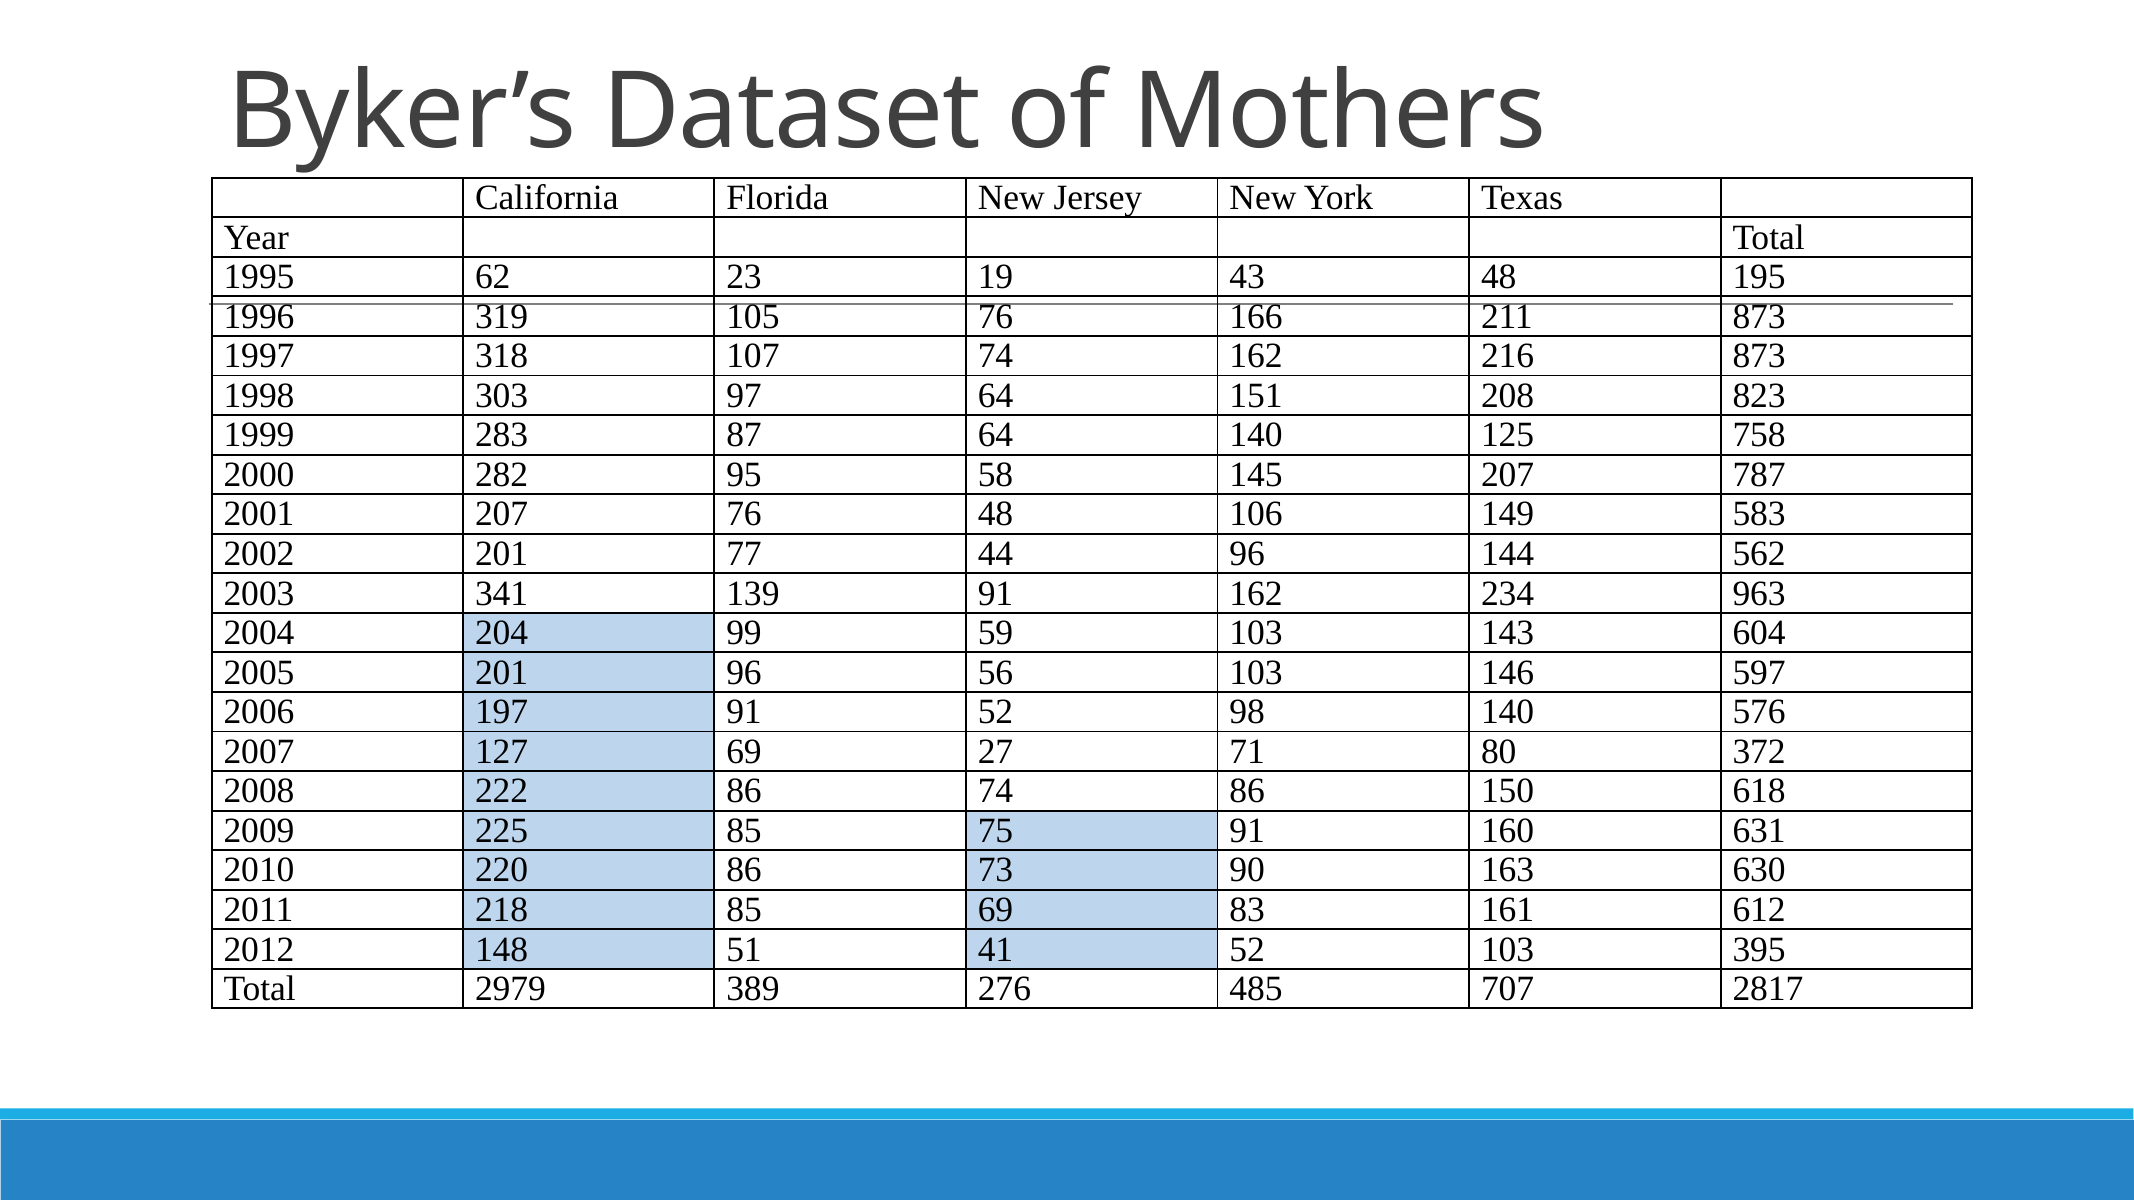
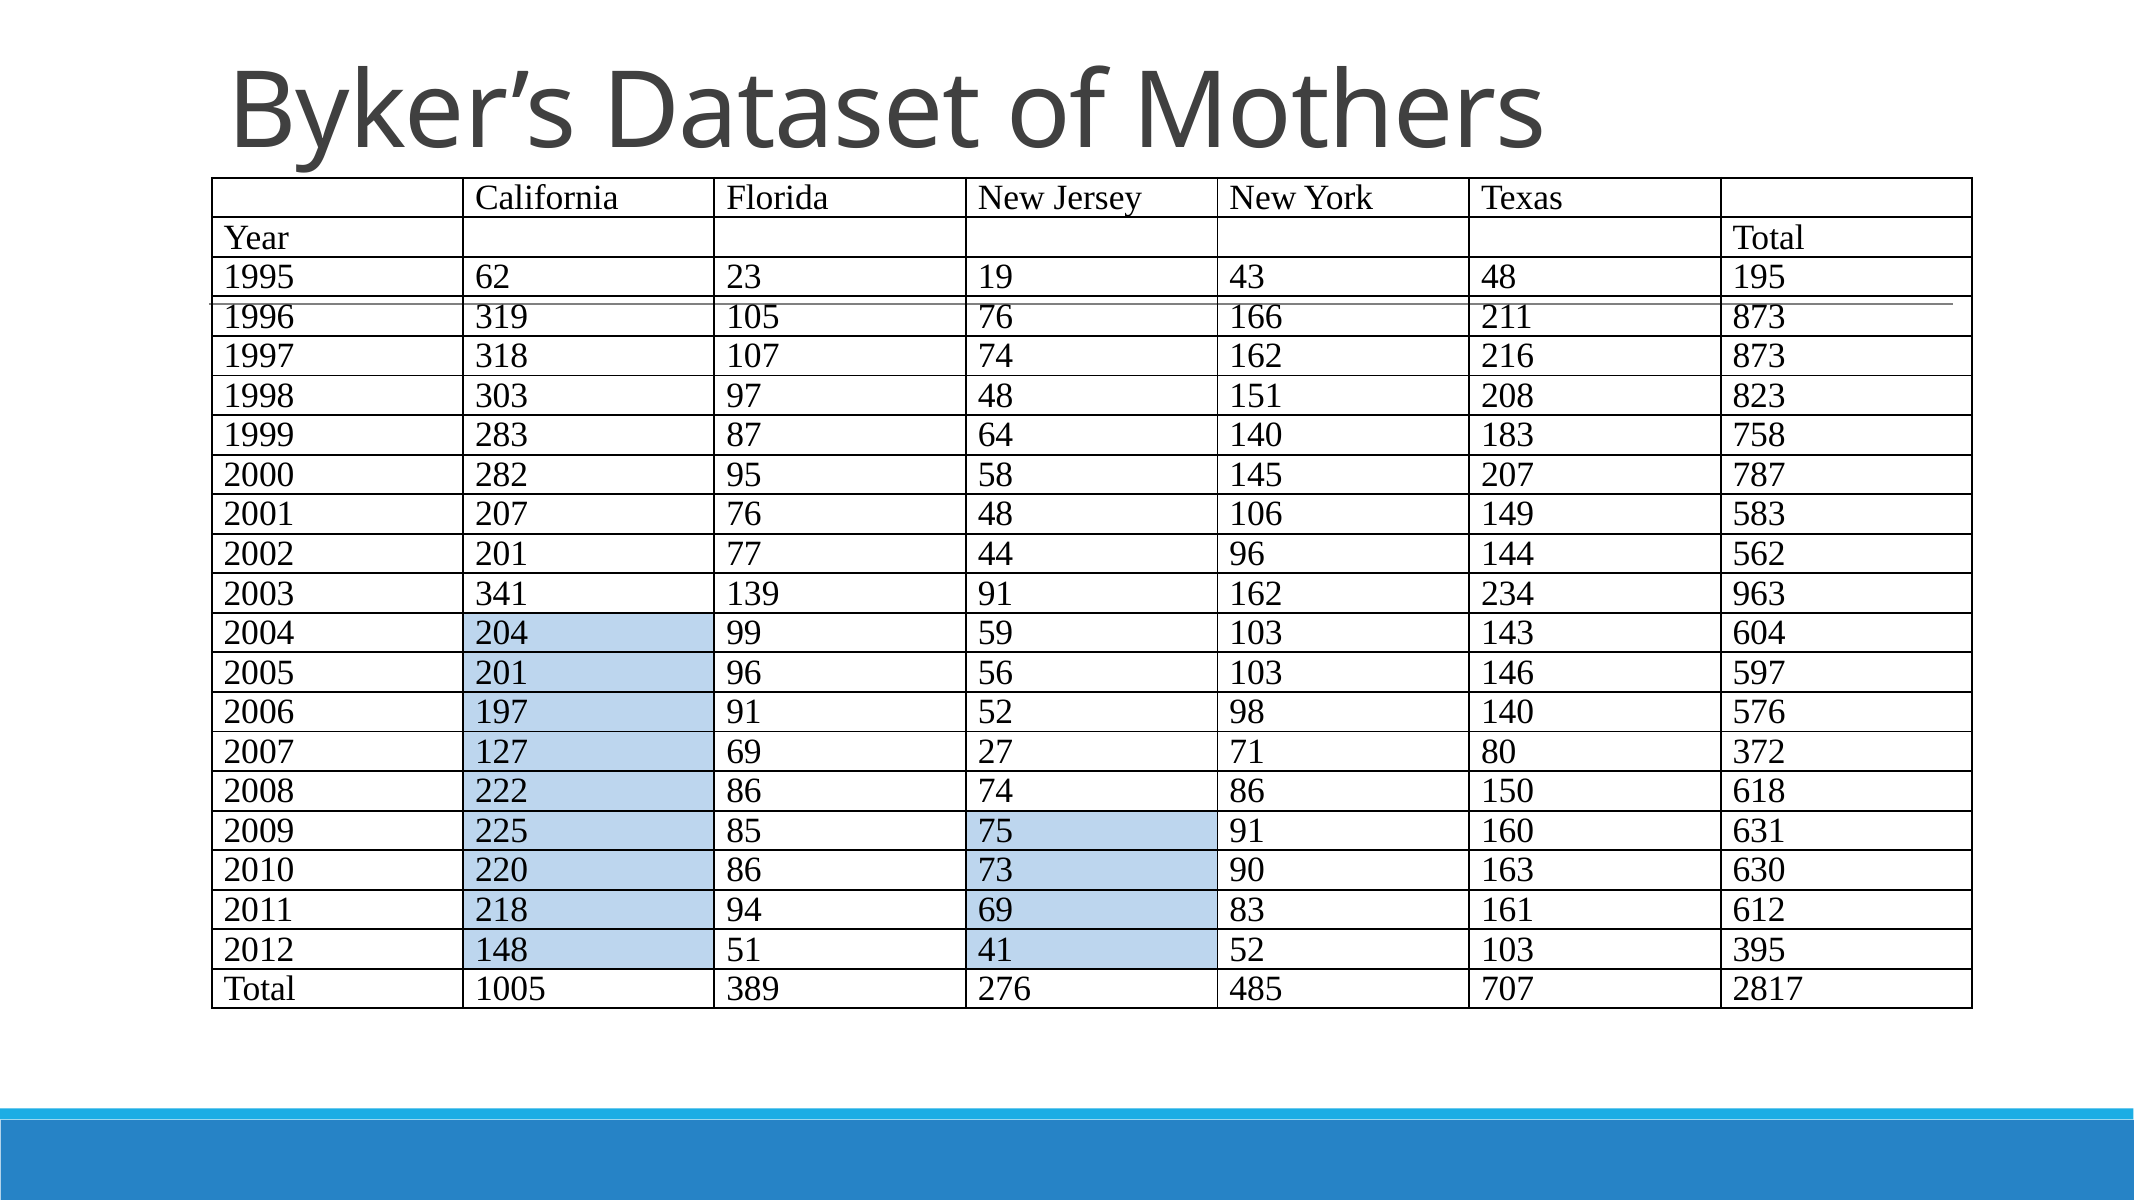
97 64: 64 -> 48 (996, 396)
125: 125 -> 183 (1508, 435)
218 85: 85 -> 94 (744, 910)
2979: 2979 -> 1005 (510, 989)
